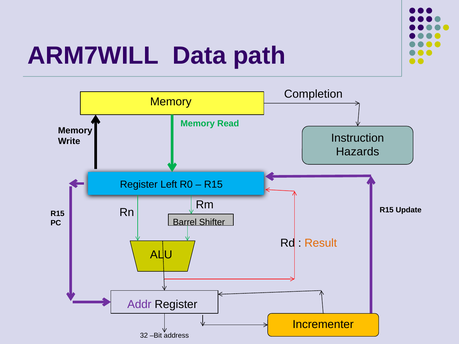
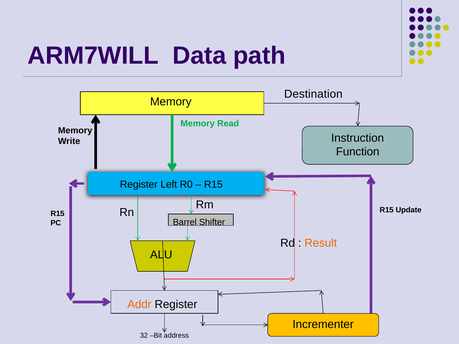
Completion: Completion -> Destination (313, 94)
Hazards: Hazards -> Function (358, 152)
Addr colour: purple -> orange (139, 304)
